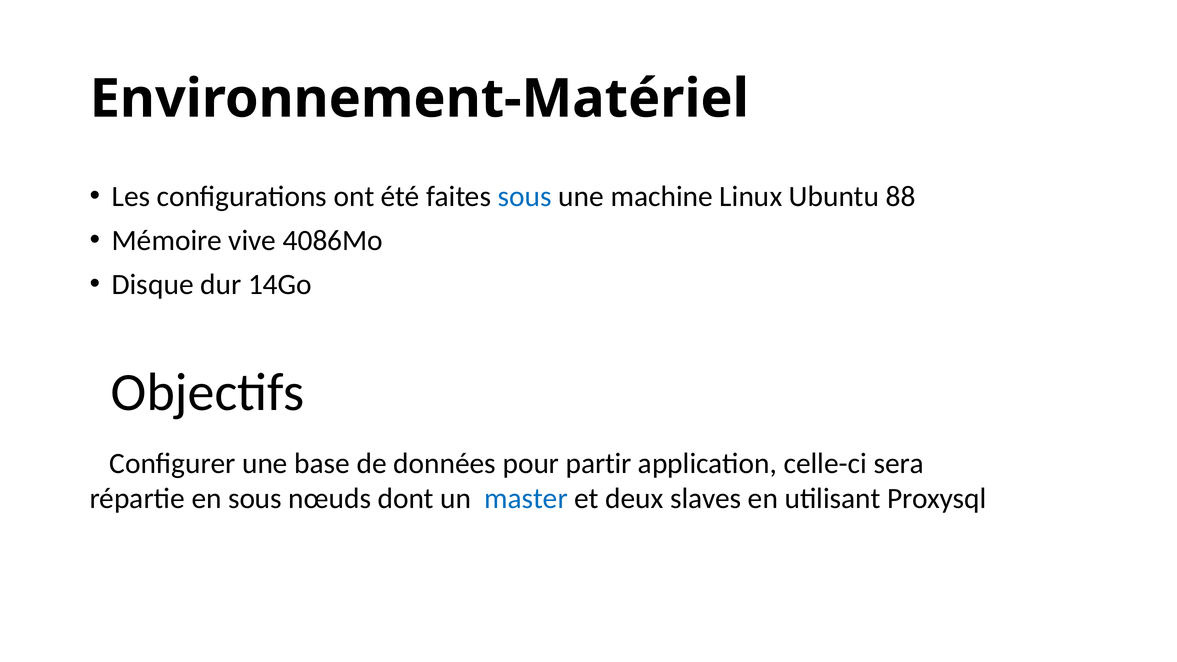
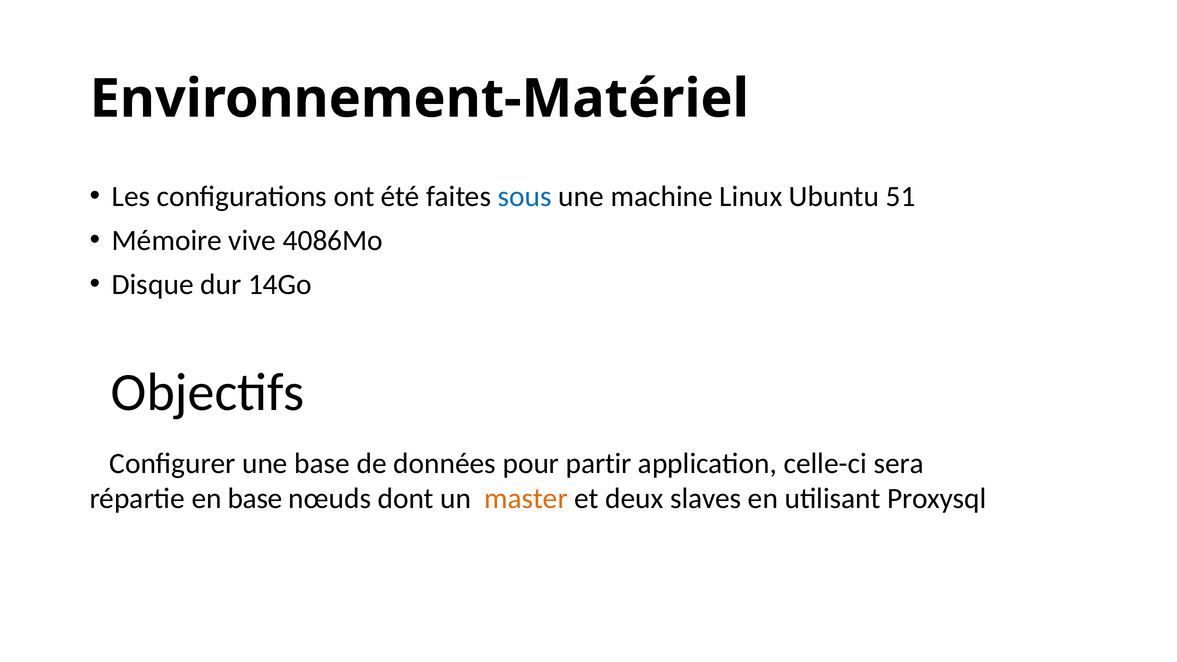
88: 88 -> 51 (901, 196)
en sous: sous -> base (255, 499)
master colour: blue -> orange (526, 499)
